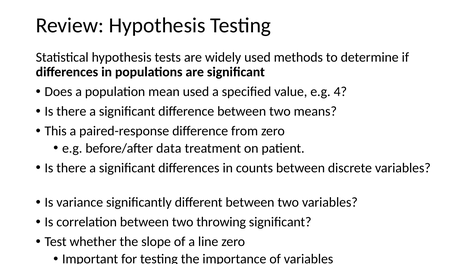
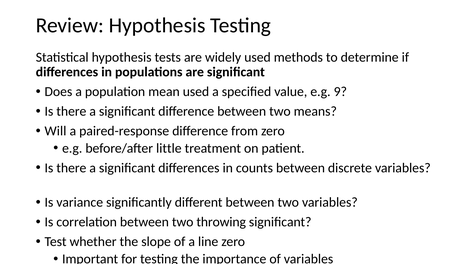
4: 4 -> 9 (340, 92)
This: This -> Will (55, 131)
data: data -> little (169, 148)
